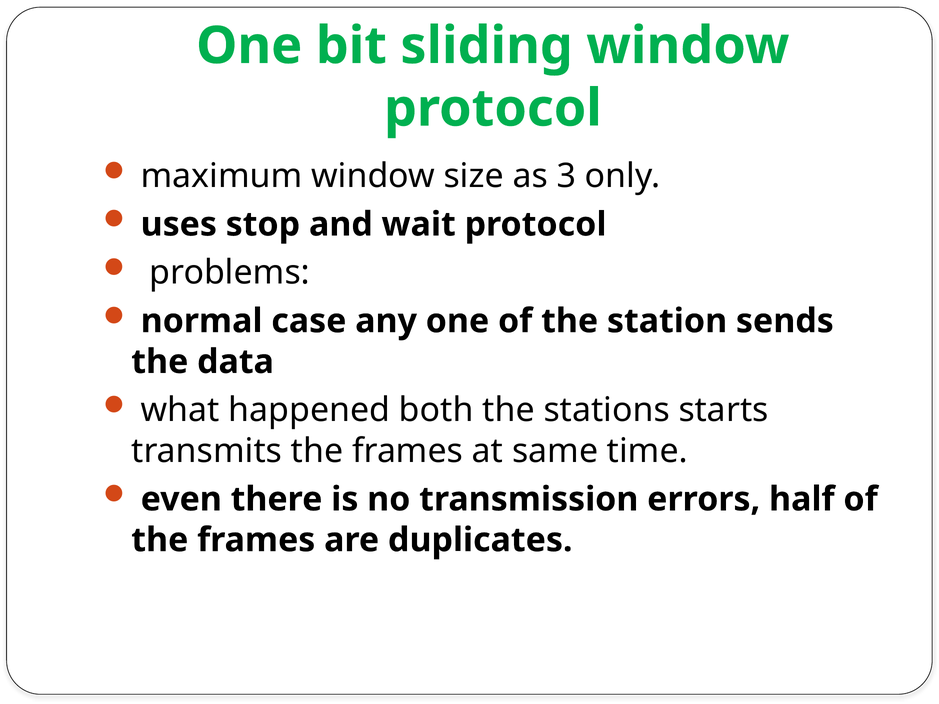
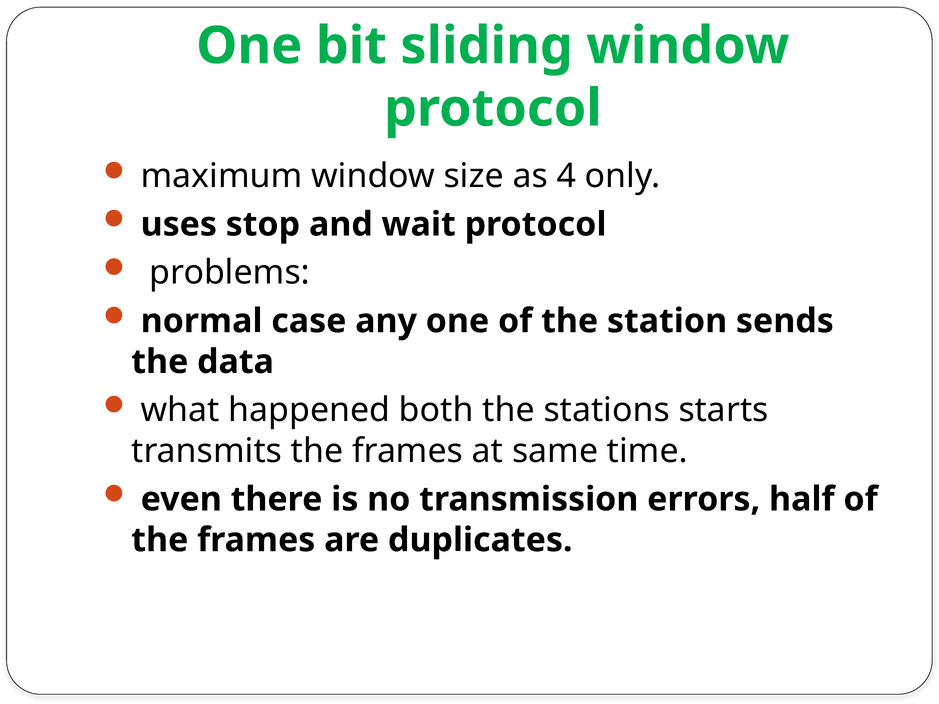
3: 3 -> 4 (566, 176)
